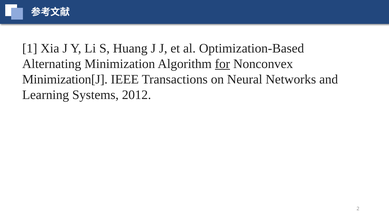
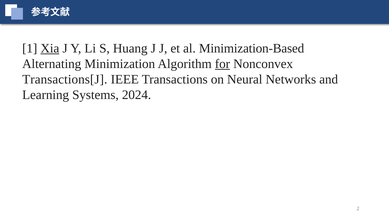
Xia underline: none -> present (50, 48)
Optimization-Based: Optimization-Based -> Minimization-Based (252, 48)
Minimization[J: Minimization[J -> Transactions[J (65, 79)
2012: 2012 -> 2024 (137, 95)
